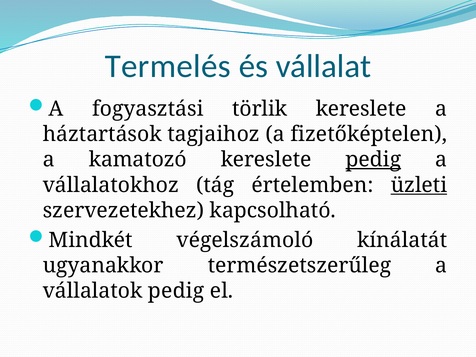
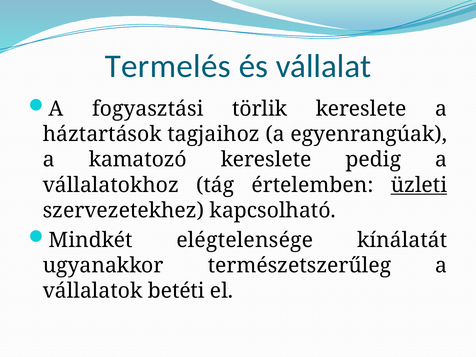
fizetőképtelen: fizetőképtelen -> egyenrangúak (369, 134)
pedig underline: present -> none (373, 160)
végelszámoló: végelszámoló -> elégtelensége (245, 240)
vállalatok pedig: pedig -> betéti (176, 291)
